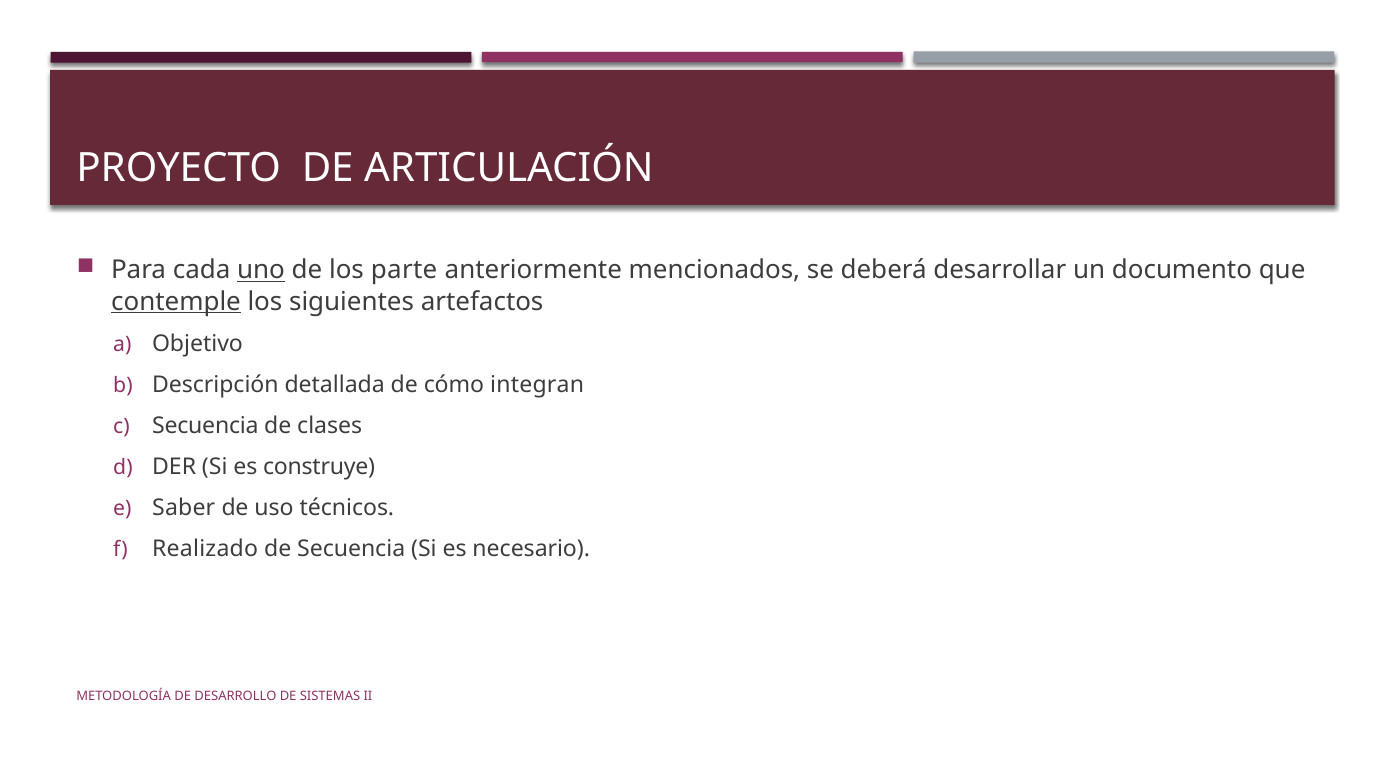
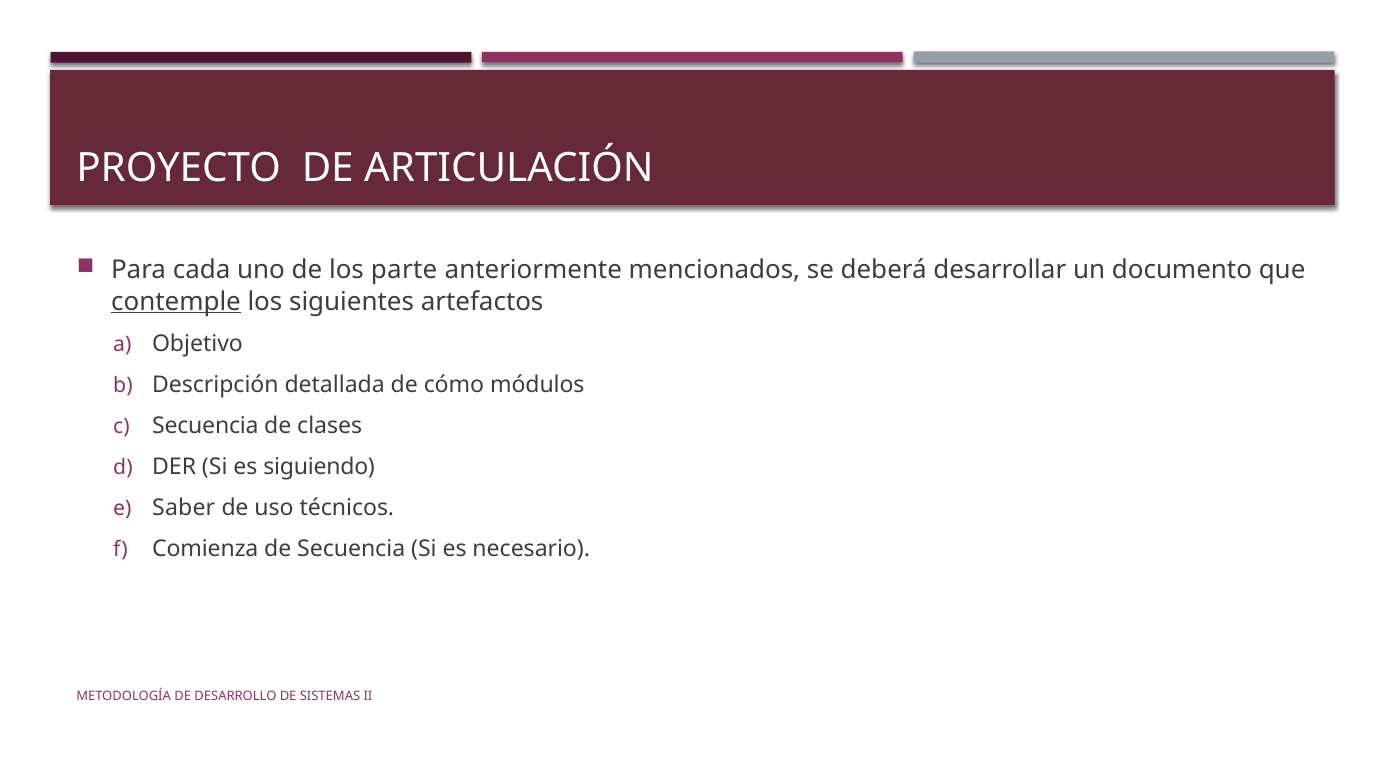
uno underline: present -> none (261, 270)
integran: integran -> módulos (537, 385)
construye: construye -> siguiendo (319, 467)
Realizado: Realizado -> Comienza (205, 549)
